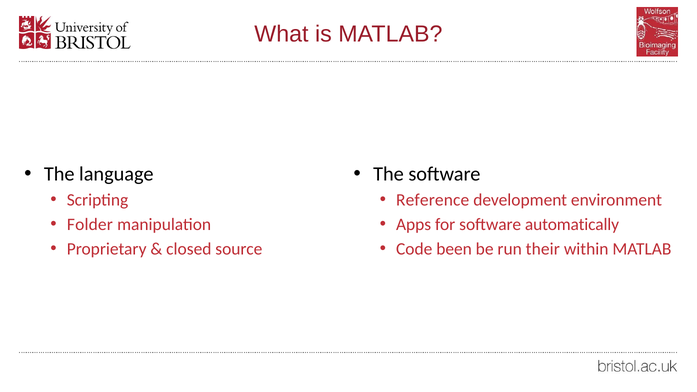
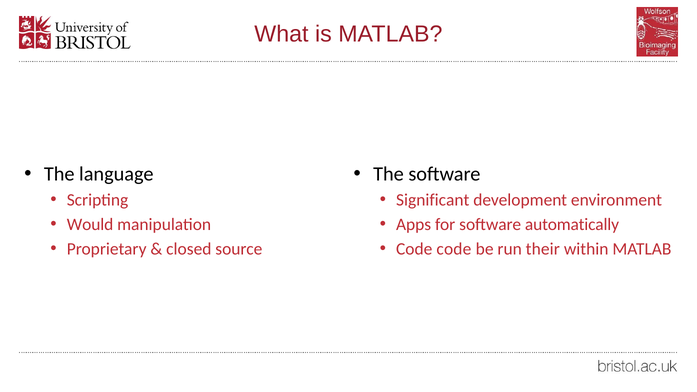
Reference: Reference -> Significant (433, 200)
Folder: Folder -> Would (90, 225)
Code been: been -> code (454, 249)
